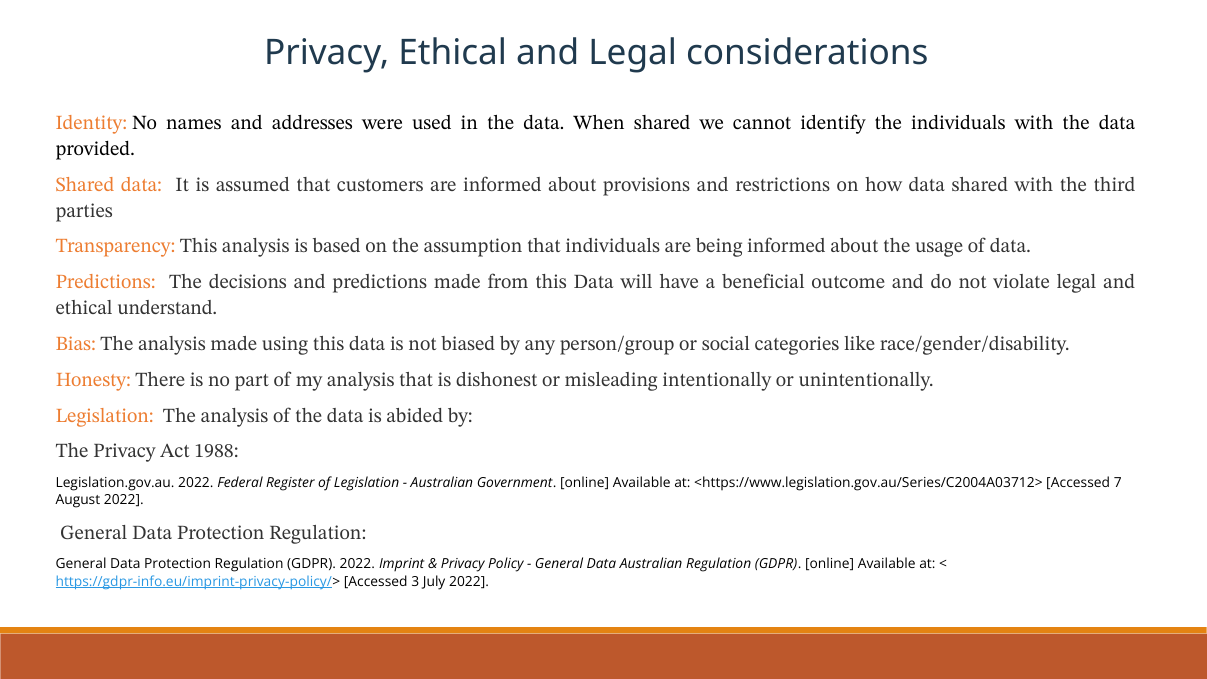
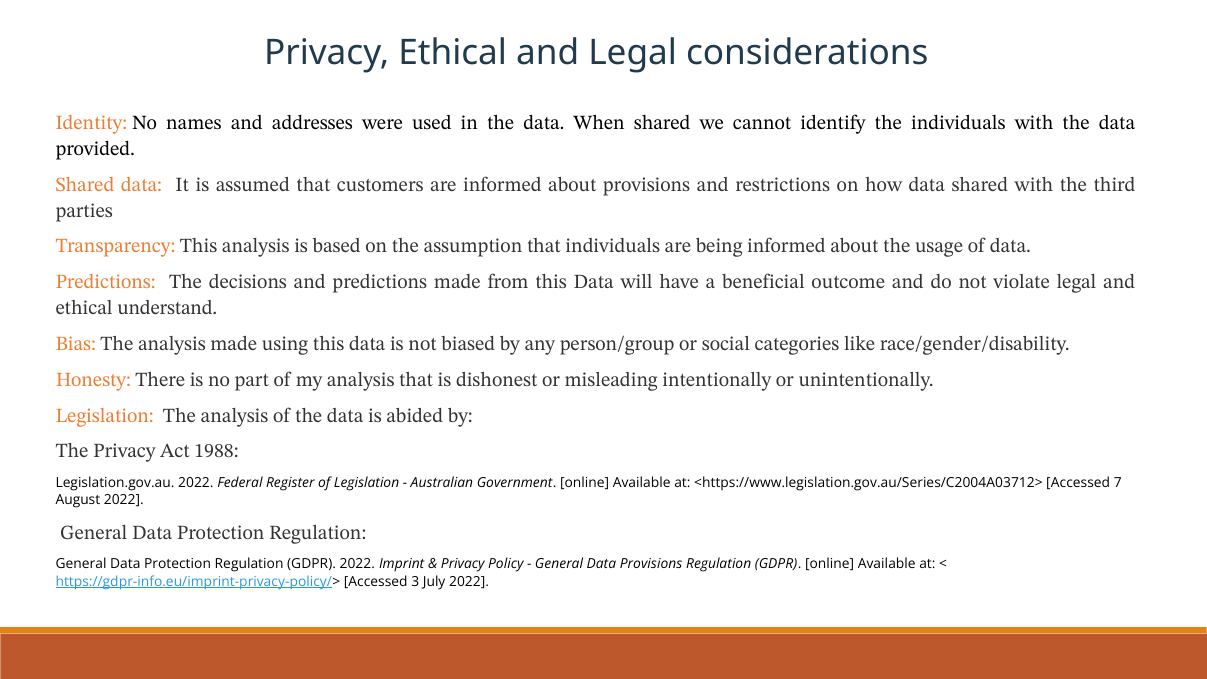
Data Australian: Australian -> Provisions (651, 564)
